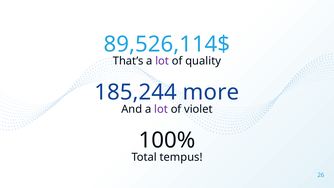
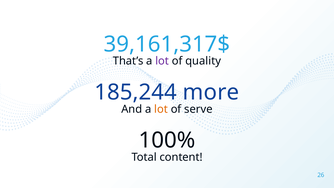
89,526,114$: 89,526,114$ -> 39,161,317$ (167, 44)
lot colour: purple -> orange (161, 109)
violet: violet -> serve (198, 109)
tempus: tempus -> content (181, 157)
